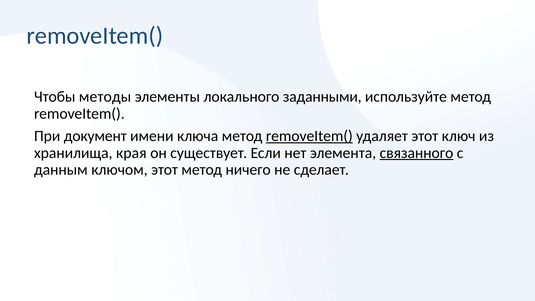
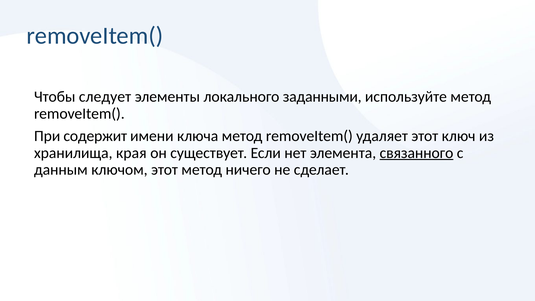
методы: методы -> следует (105, 97)
документ: документ -> содержит (95, 136)
removeItem( underline: present -> none (309, 136)
